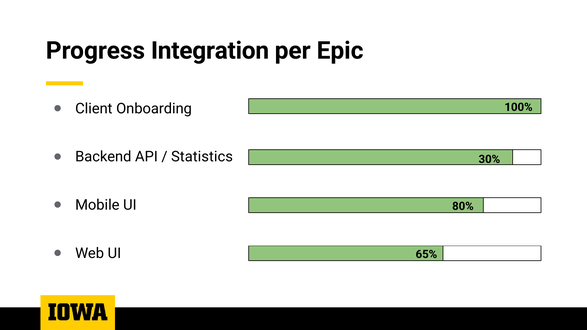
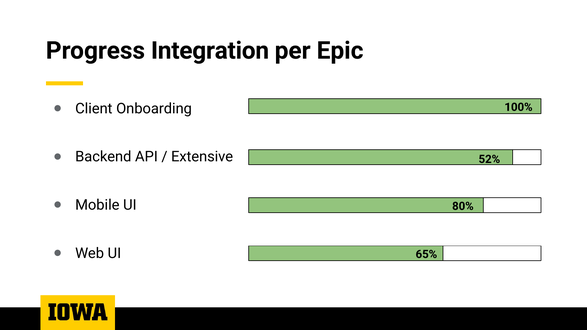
Statistics: Statistics -> Extensive (202, 157)
30%: 30% -> 52% (489, 159)
